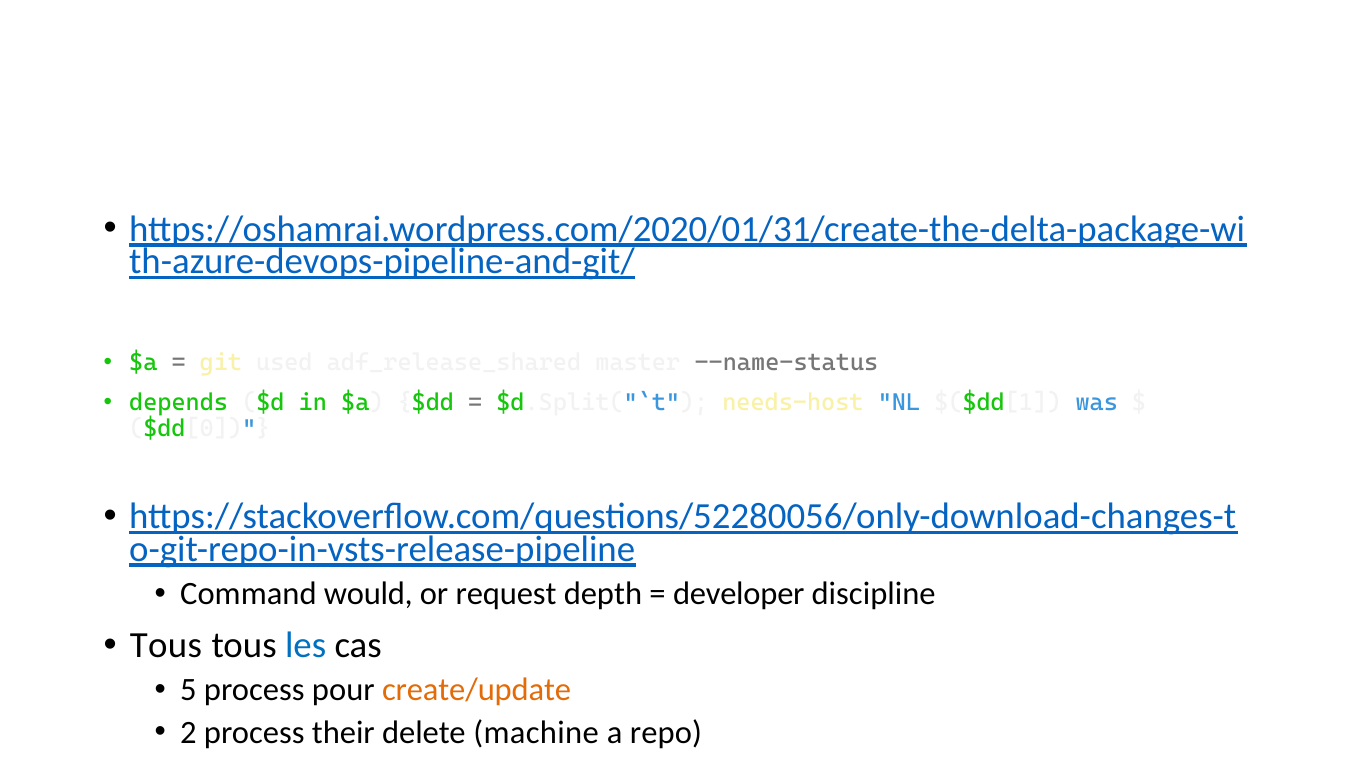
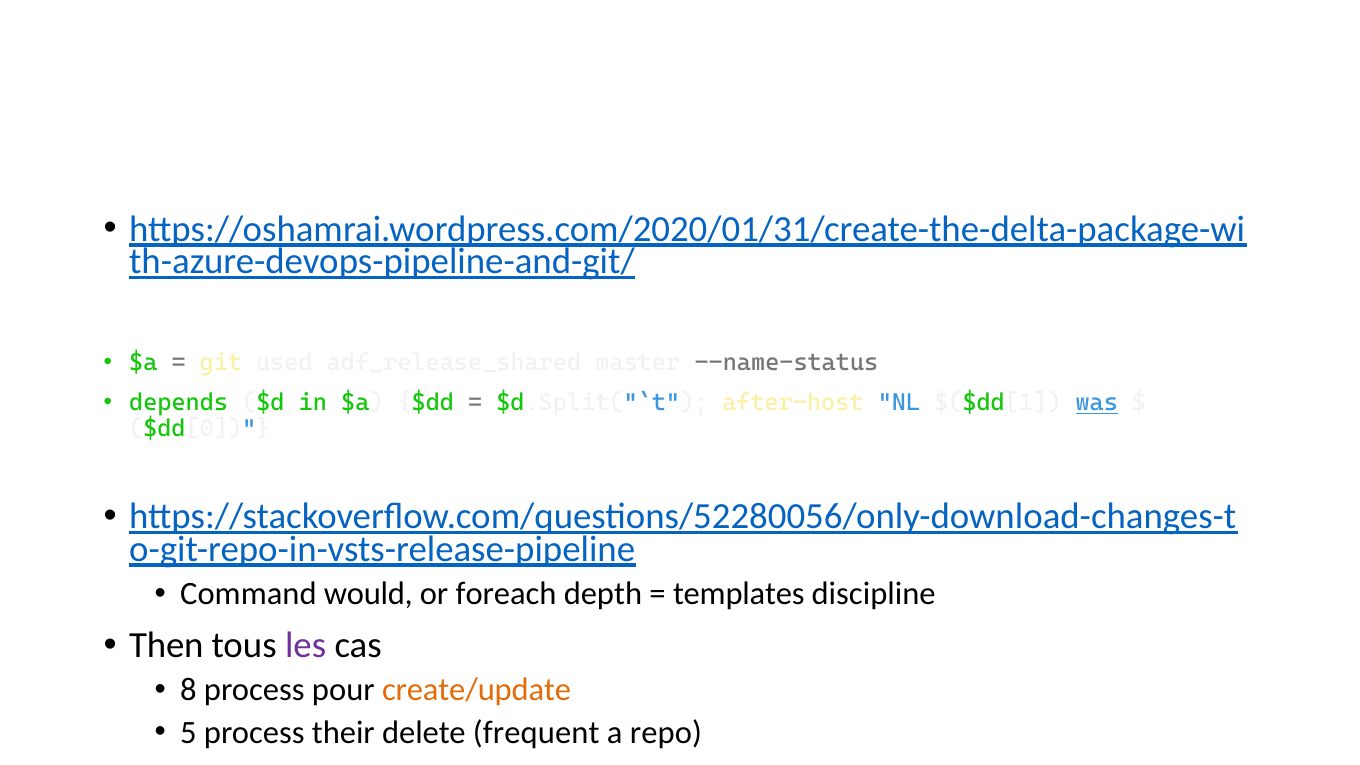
needs-host: needs-host -> after-host (793, 403)
was underline: none -> present (1097, 403)
request: request -> foreach (506, 594)
developer: developer -> templates (739, 594)
Tous: Tous -> Then (166, 646)
les colour: blue -> purple (306, 646)
5: 5 -> 8 (188, 690)
2: 2 -> 5 (188, 732)
machine: machine -> frequent (536, 732)
